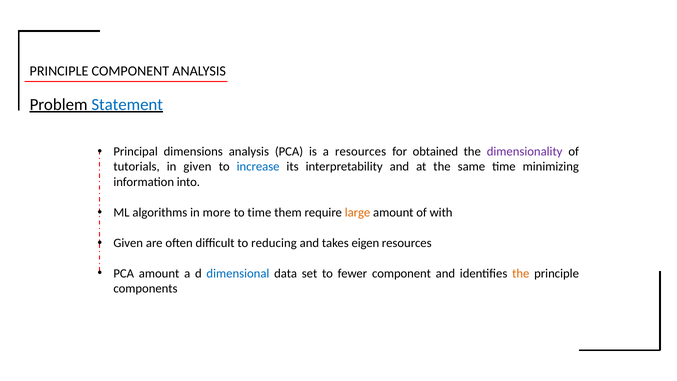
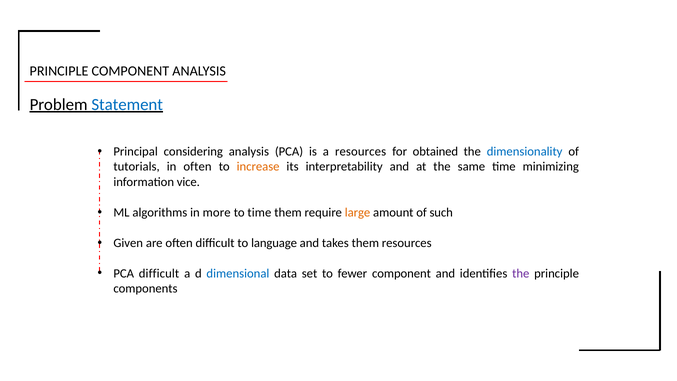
dimensions: dimensions -> considering (193, 151)
dimensionality colour: purple -> blue (525, 151)
in given: given -> often (197, 167)
increase colour: blue -> orange (258, 167)
into: into -> vice (188, 182)
with: with -> such (441, 212)
reducing: reducing -> language (274, 243)
takes eigen: eigen -> them (365, 243)
PCA amount: amount -> difficult (159, 273)
the colour: orange -> purple (521, 273)
